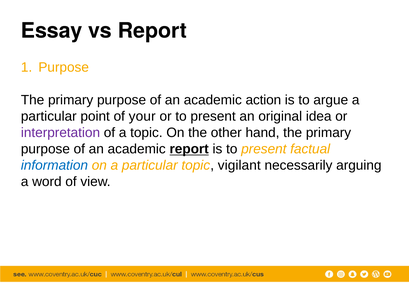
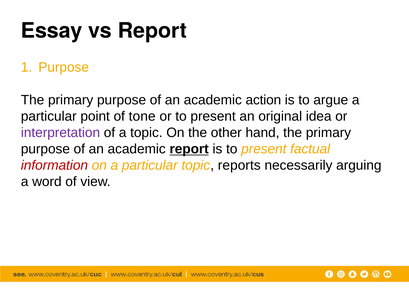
your: your -> tone (142, 116)
information colour: blue -> red (54, 165)
vigilant: vigilant -> reports (239, 165)
